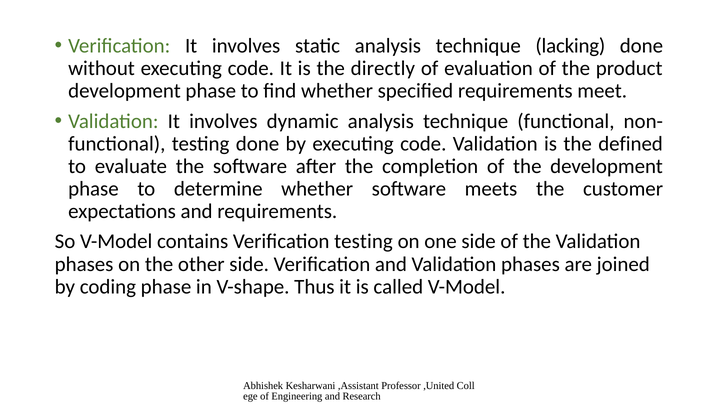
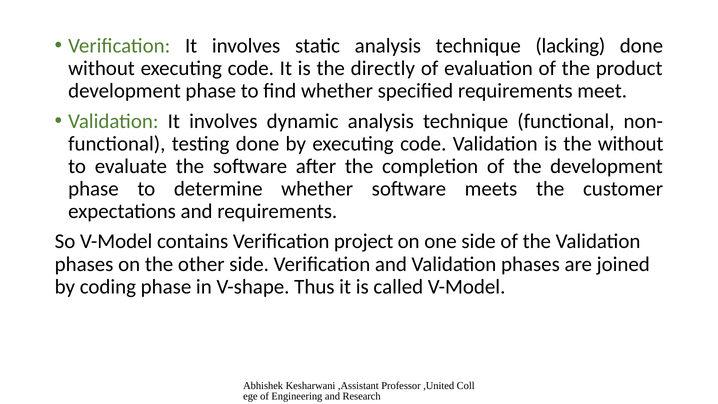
the defined: defined -> without (631, 144)
Verification testing: testing -> project (364, 241)
